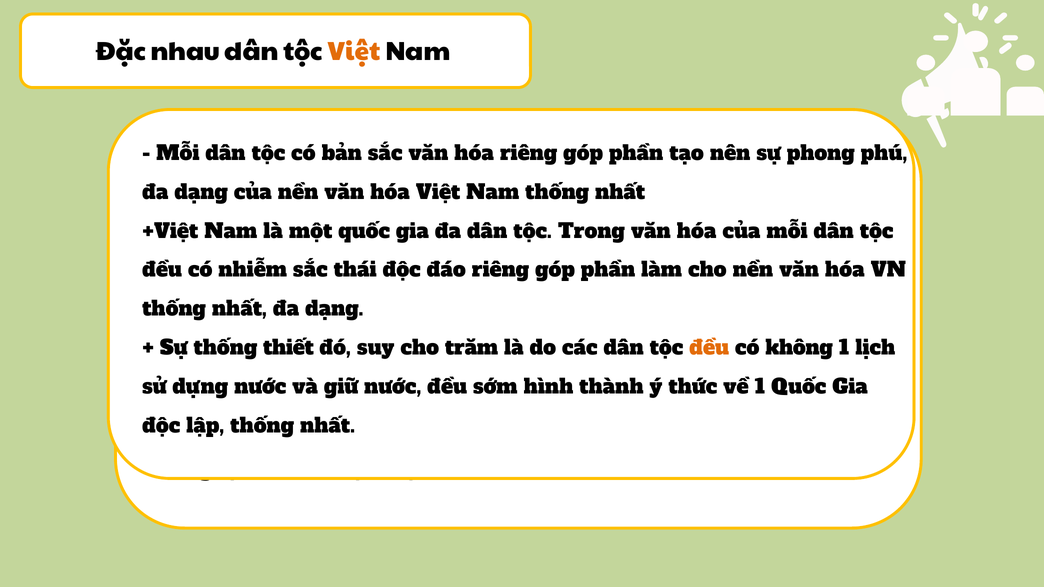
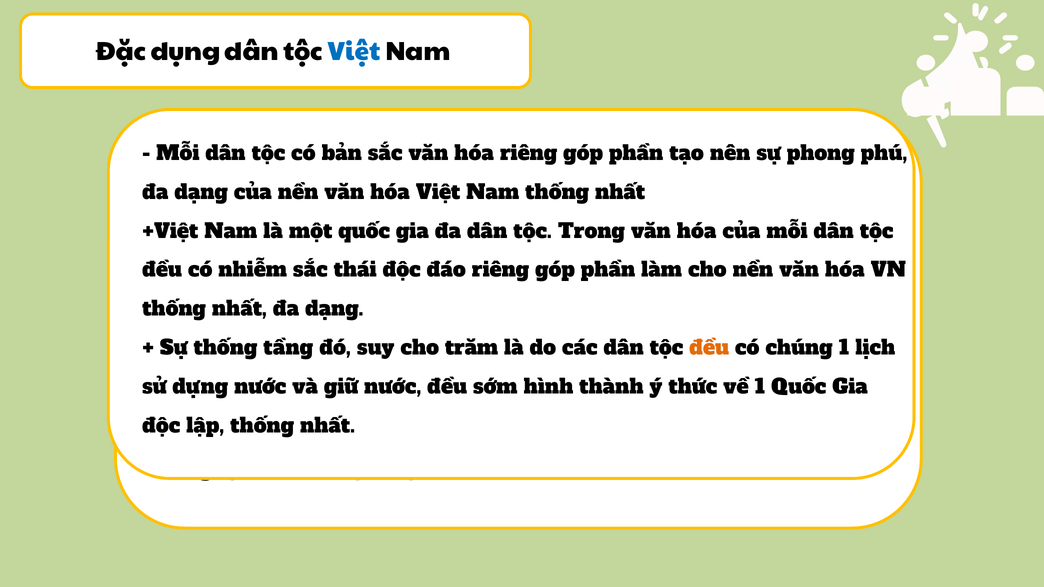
nhau: nhau -> dụng (185, 52)
Việt colour: orange -> blue (354, 52)
thiết: thiết -> tầng (288, 348)
không: không -> chúng (799, 348)
